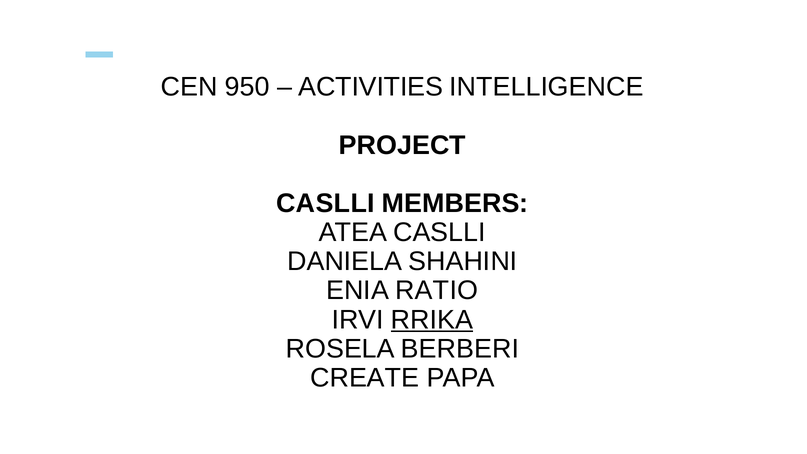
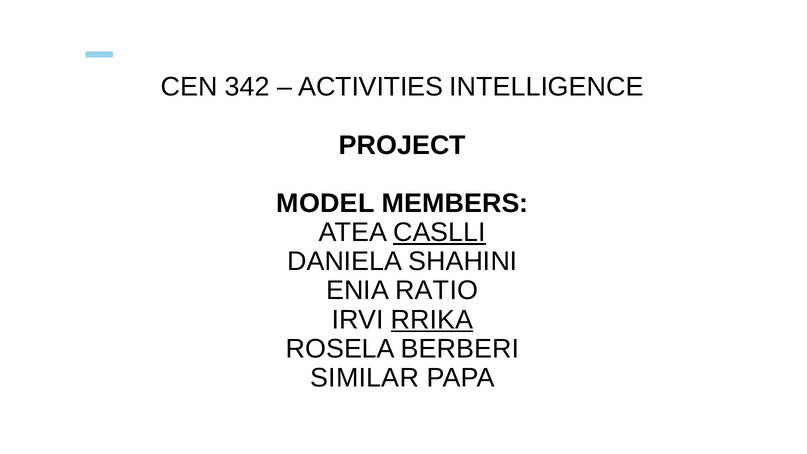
950: 950 -> 342 (247, 87)
CASLLI: CASLLI -> MODEL (325, 203)
CASLLI underline: none -> present (439, 232)
CREATE: CREATE -> SIMILAR (365, 378)
